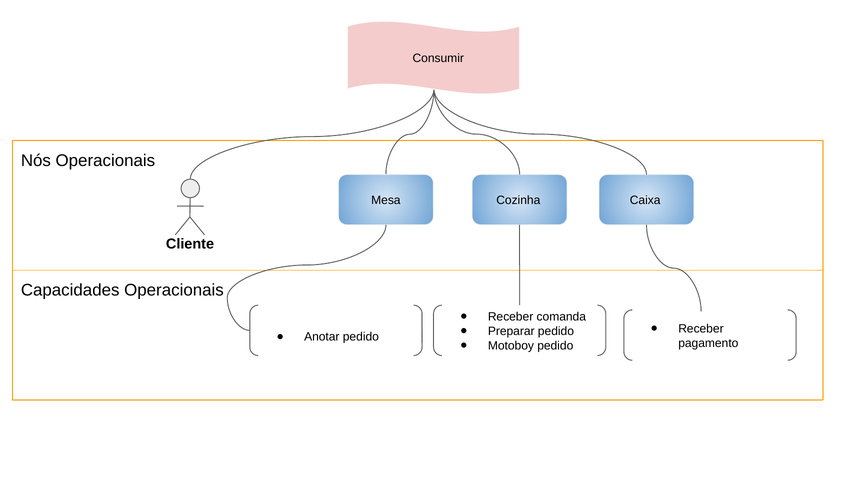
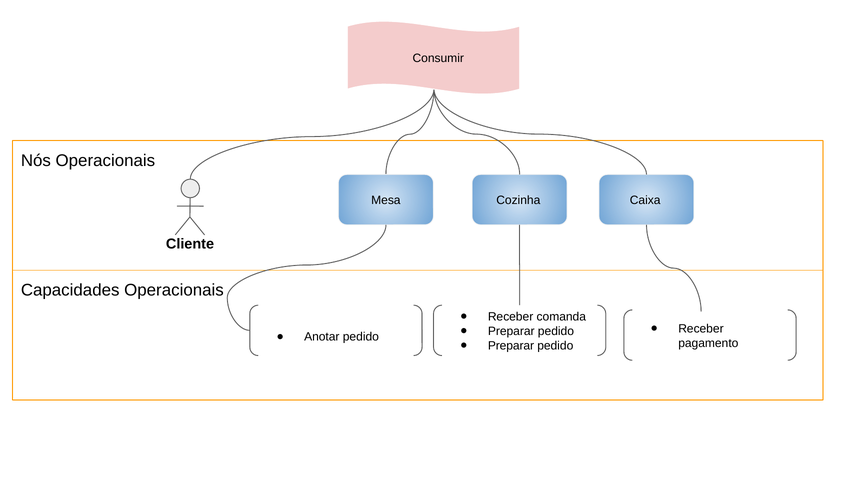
Motoboy: Motoboy -> Preparar (511, 346)
